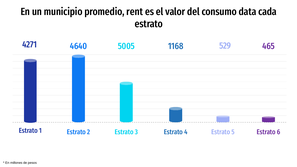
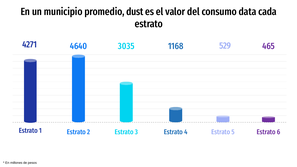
rent: rent -> dust (135, 12)
5005: 5005 -> 3035 (126, 46)
